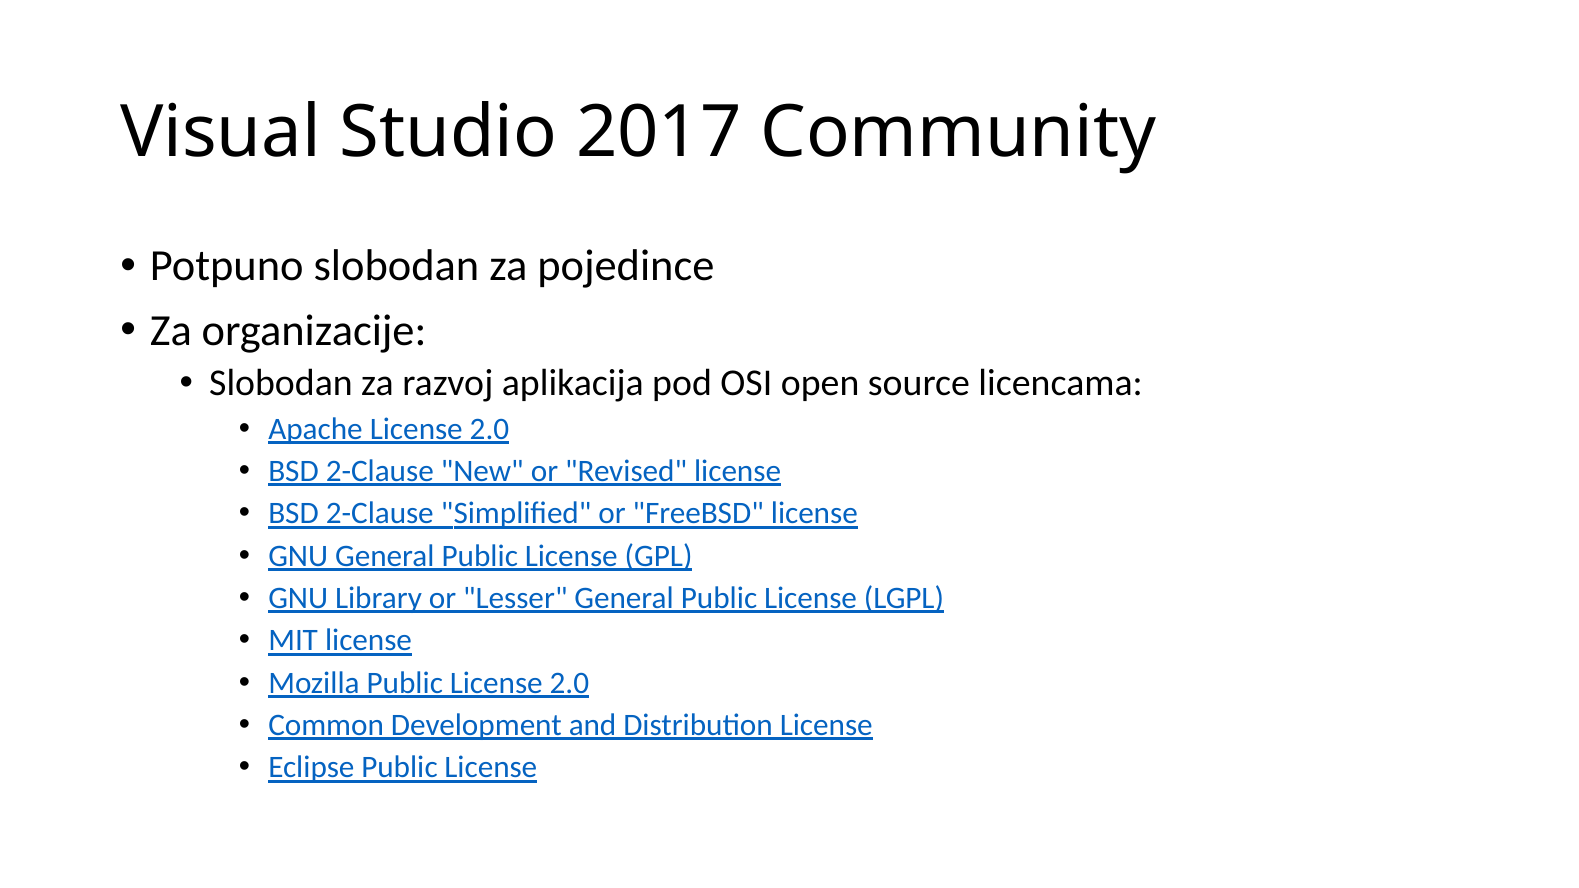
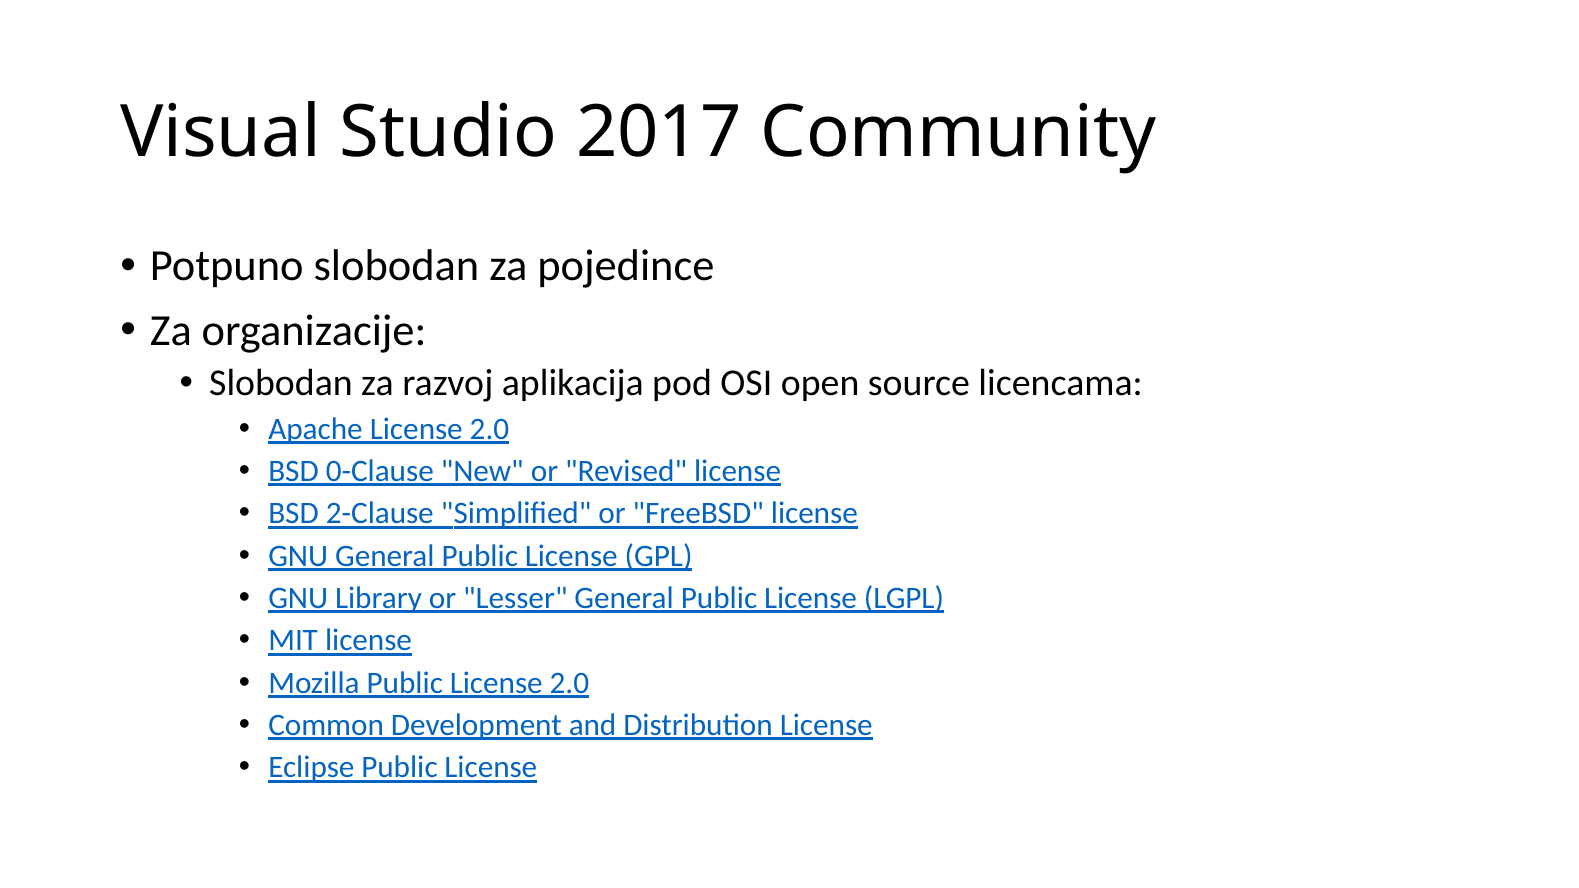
2-Clause: 2-Clause -> 0-Clause (380, 471)
